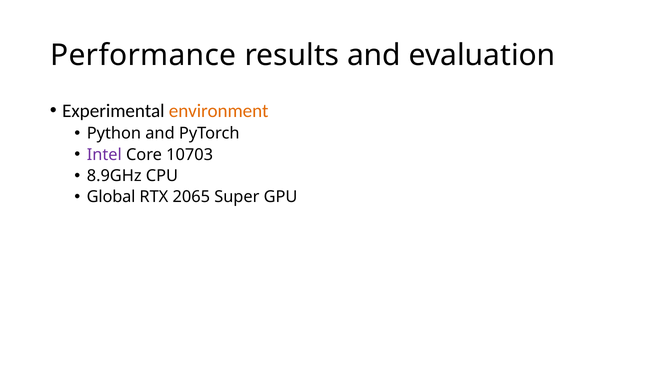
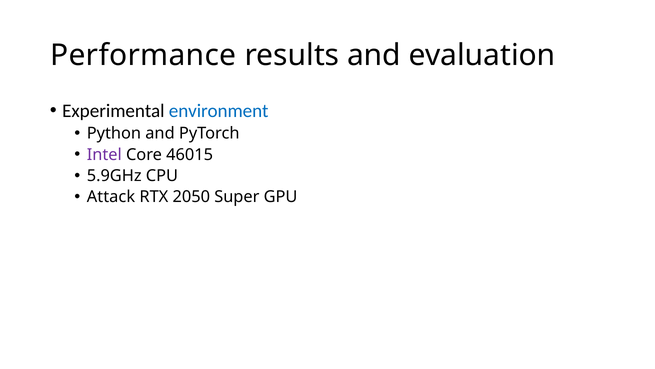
environment colour: orange -> blue (219, 111)
10703: 10703 -> 46015 (190, 154)
8.9GHz: 8.9GHz -> 5.9GHz (114, 175)
Global: Global -> Attack (111, 197)
2065: 2065 -> 2050 (191, 197)
